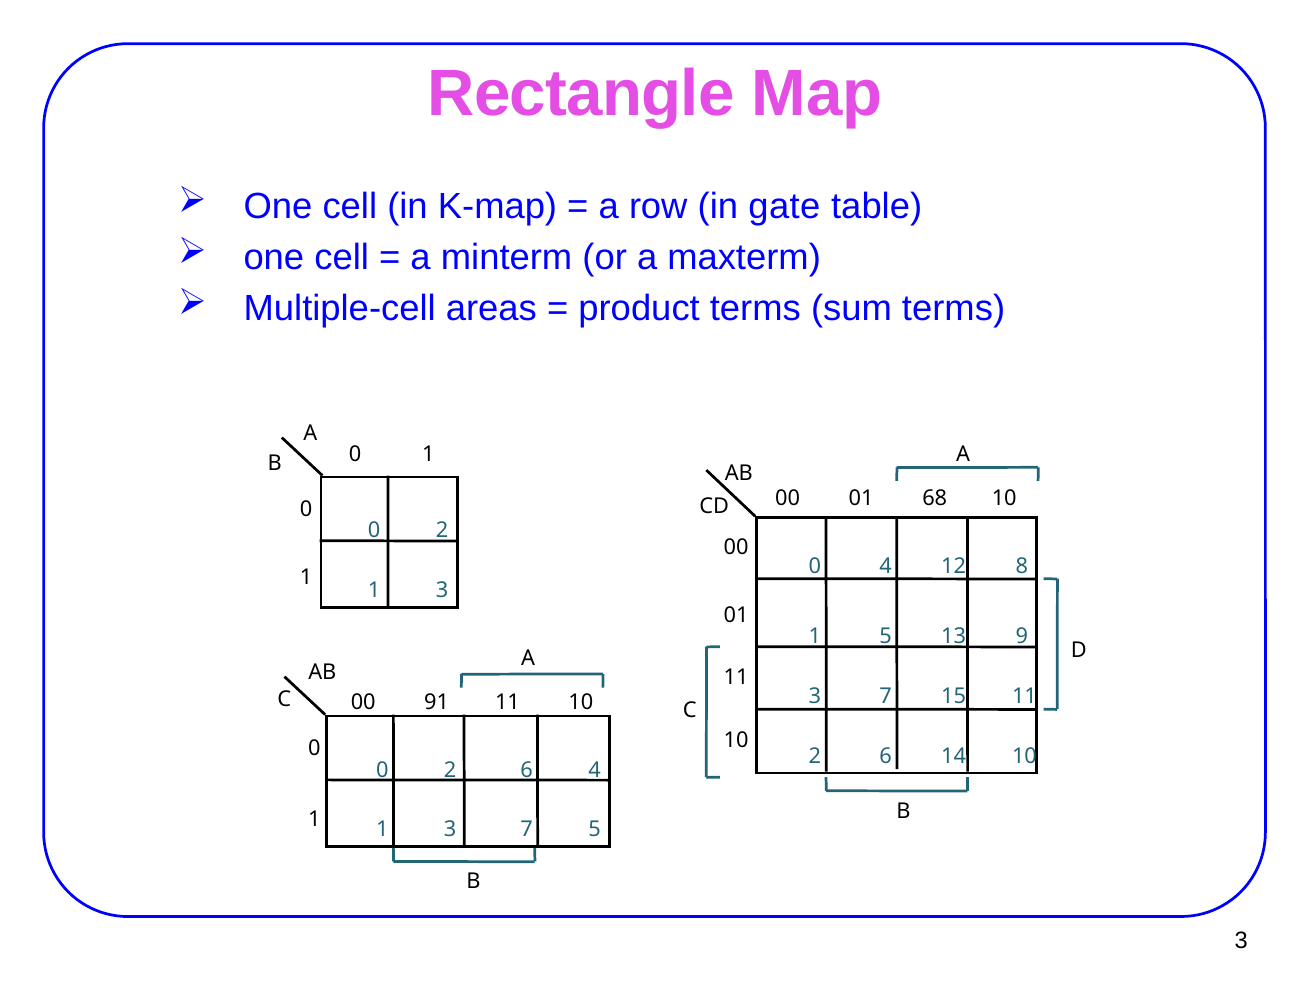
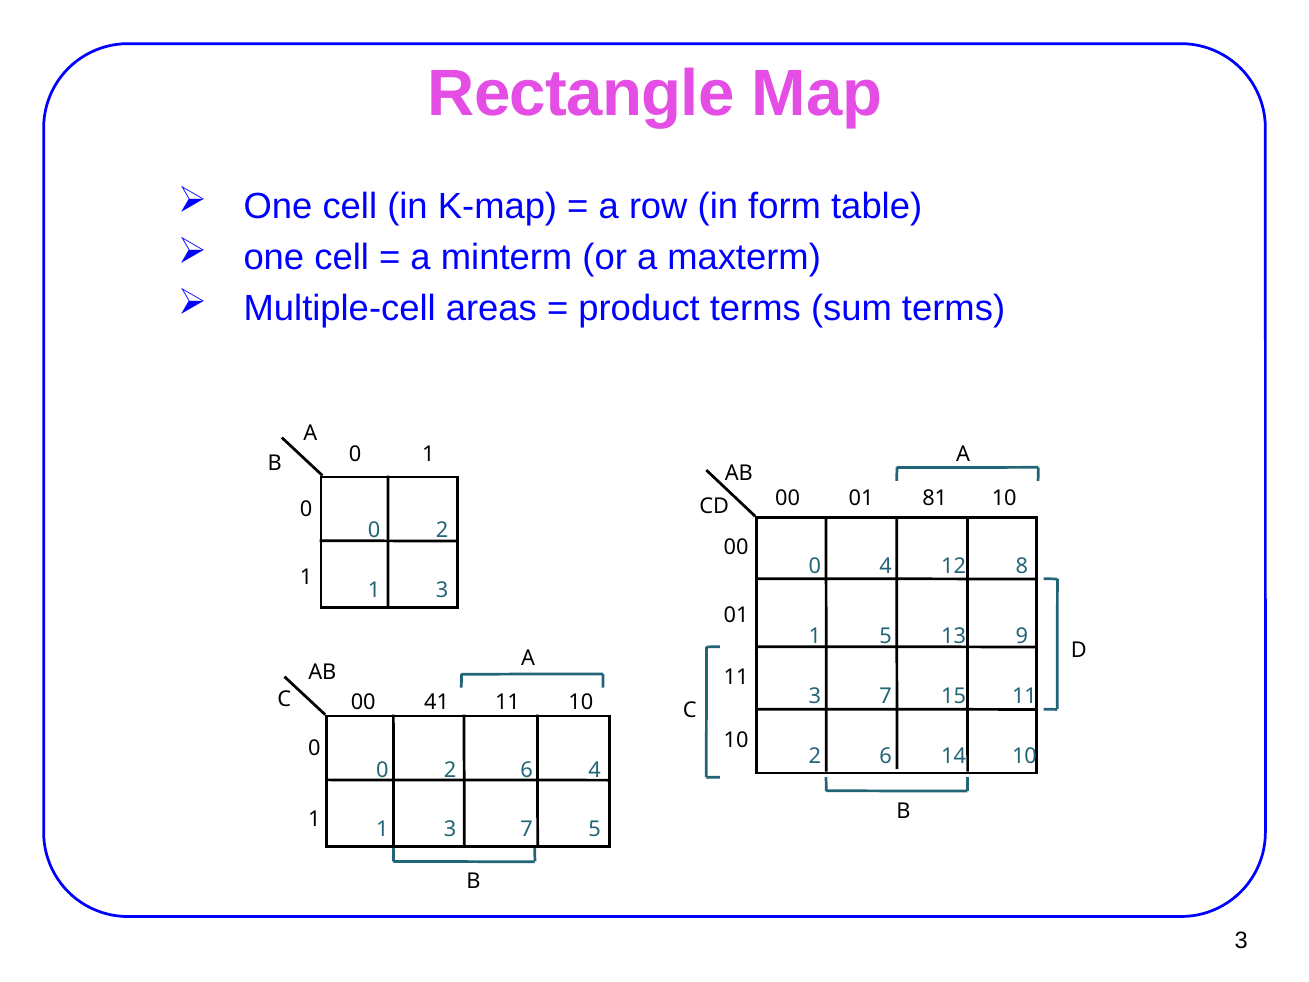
gate: gate -> form (785, 206)
68: 68 -> 81 (935, 498)
91: 91 -> 41 (437, 702)
